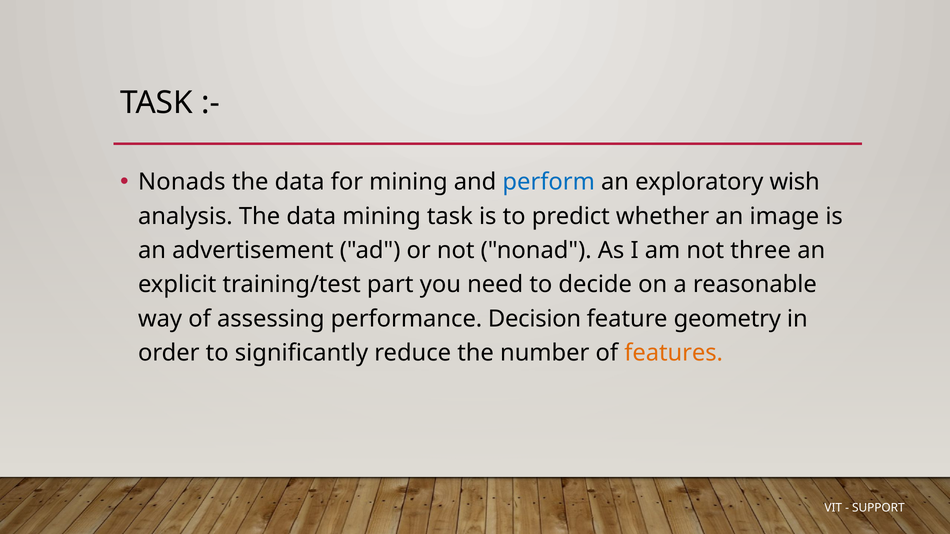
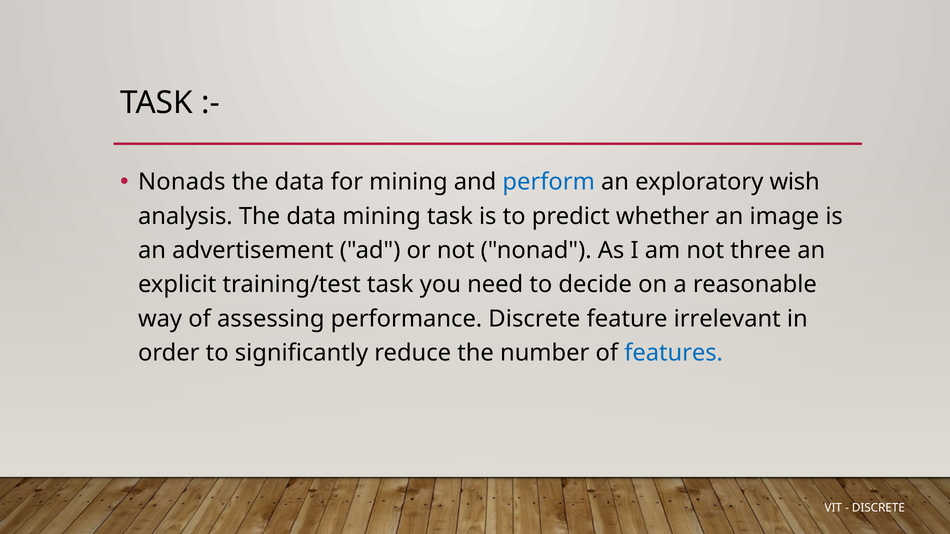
training/test part: part -> task (390, 285)
performance Decision: Decision -> Discrete (534, 319)
geometry: geometry -> irrelevant (727, 319)
features colour: orange -> blue (674, 353)
SUPPORT: SUPPORT -> DISCRETE (878, 508)
